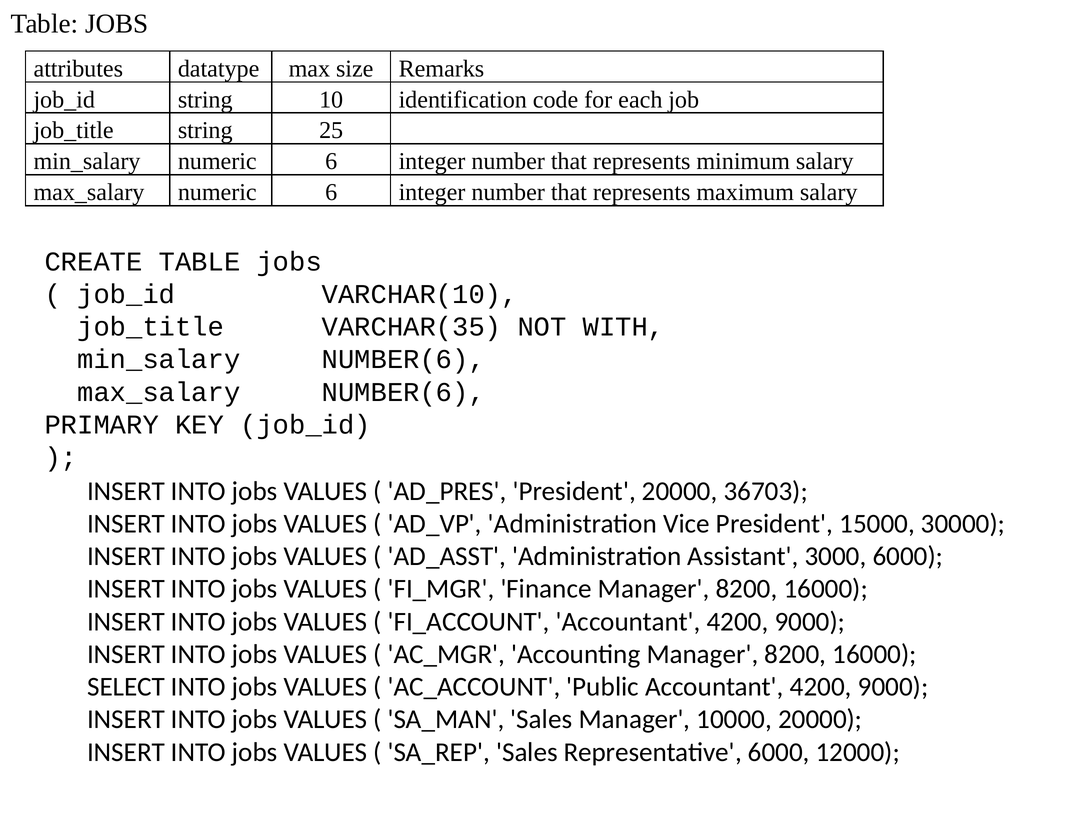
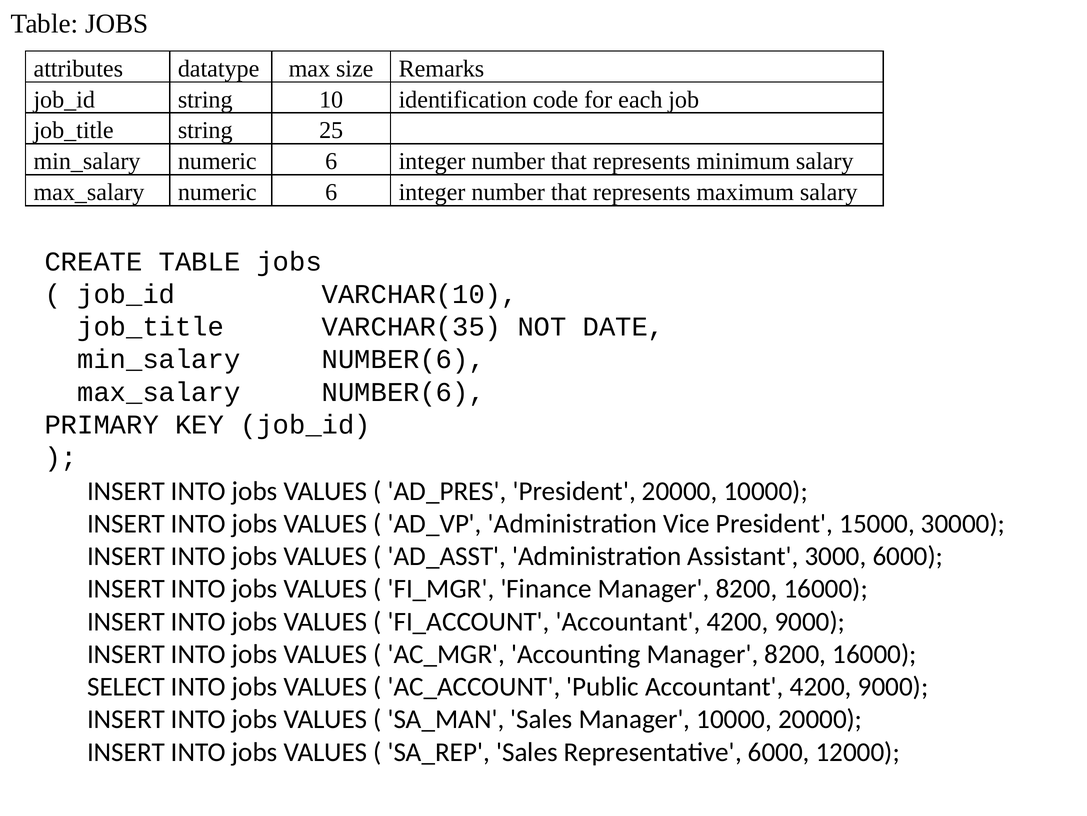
WITH: WITH -> DATE (624, 327)
20000 36703: 36703 -> 10000 (766, 491)
